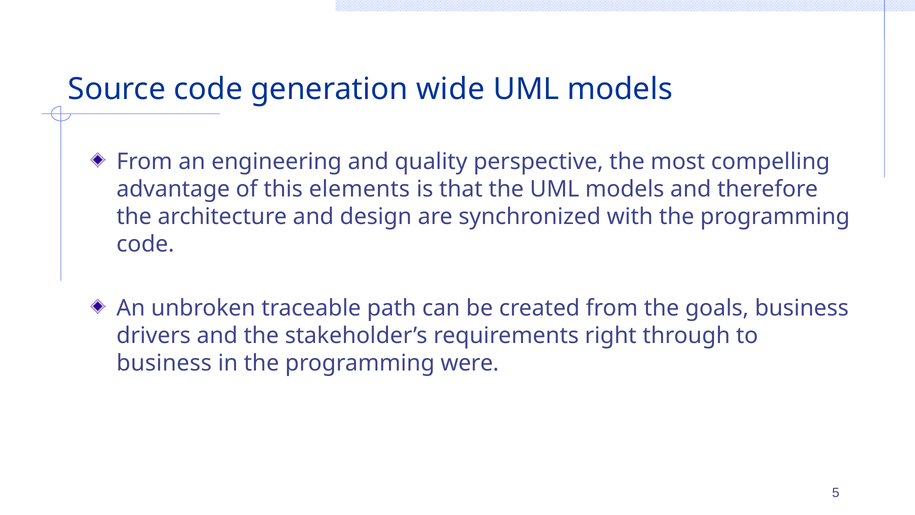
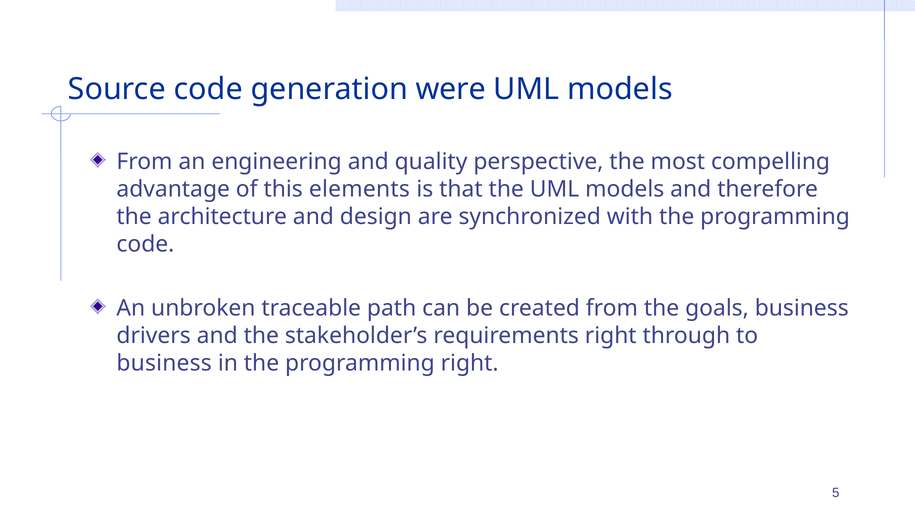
wide: wide -> were (451, 89)
programming were: were -> right (470, 363)
